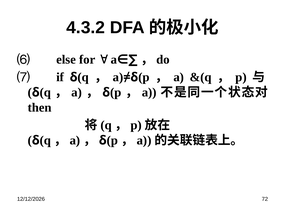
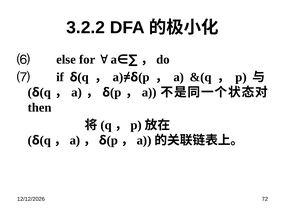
4.3.2: 4.3.2 -> 3.2.2 (86, 28)
